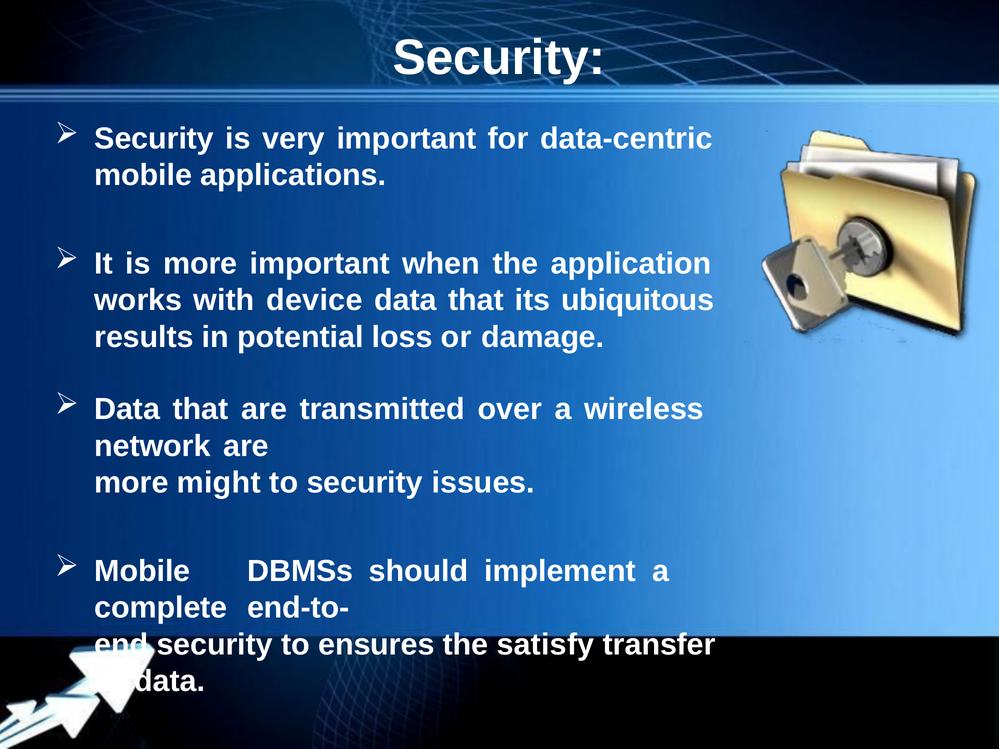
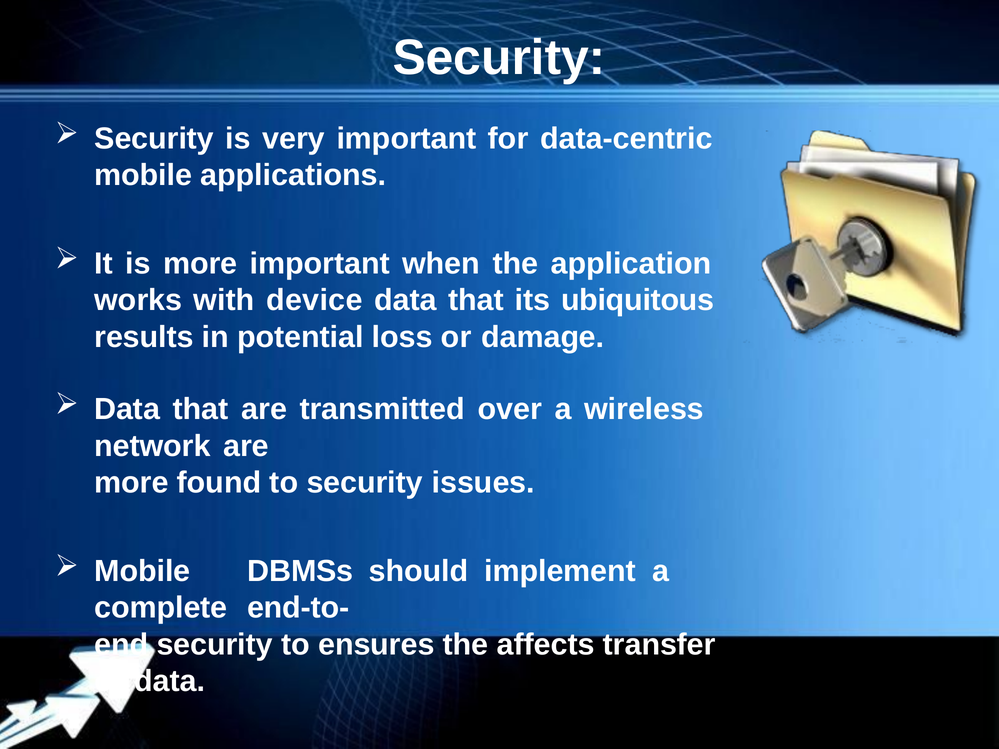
might: might -> found (219, 483)
satisfy: satisfy -> affects (546, 645)
